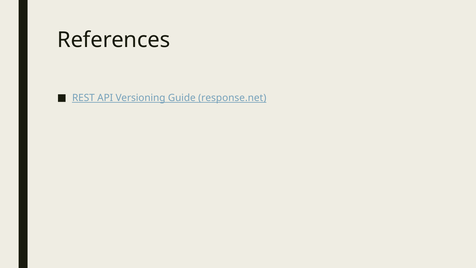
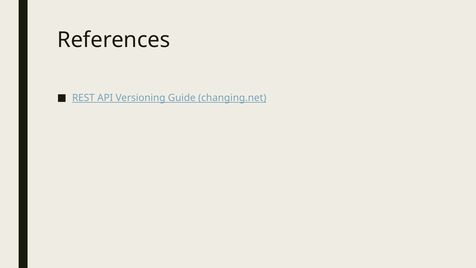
response.net: response.net -> changing.net (232, 98)
